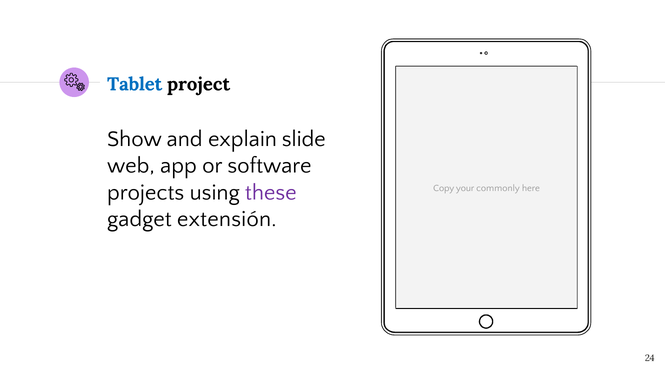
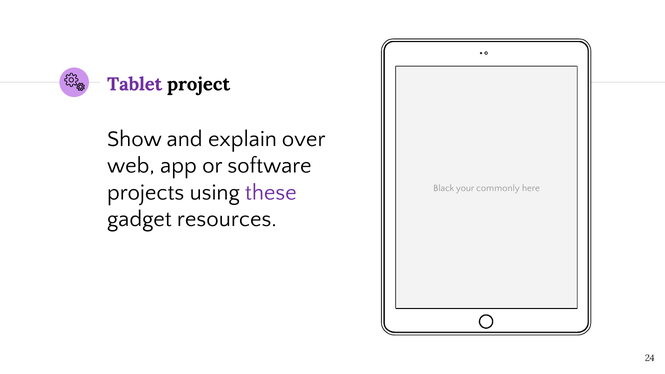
Tablet colour: blue -> purple (135, 84)
slide: slide -> over (304, 139)
Copy: Copy -> Black (444, 188)
extensión: extensión -> resources (227, 219)
